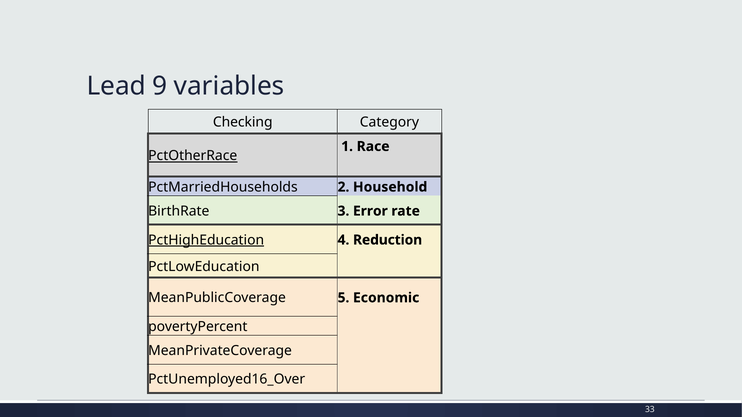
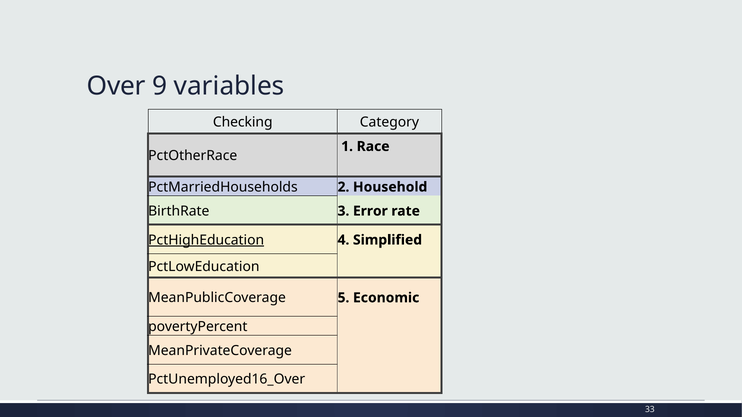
Lead: Lead -> Over (116, 86)
PctOtherRace underline: present -> none (193, 156)
Reduction: Reduction -> Simplified (388, 240)
